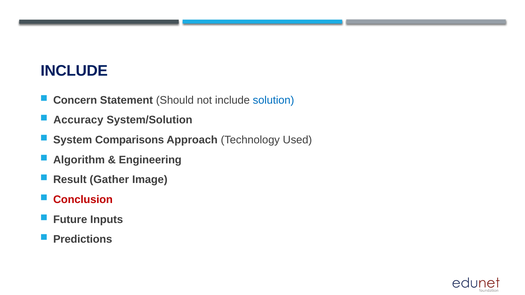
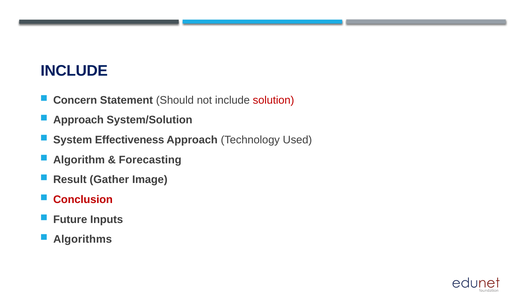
solution colour: blue -> red (274, 100)
Accuracy: Accuracy -> Approach (78, 120)
Comparisons: Comparisons -> Effectiveness (130, 140)
Engineering: Engineering -> Forecasting (150, 160)
Predictions: Predictions -> Algorithms (83, 240)
